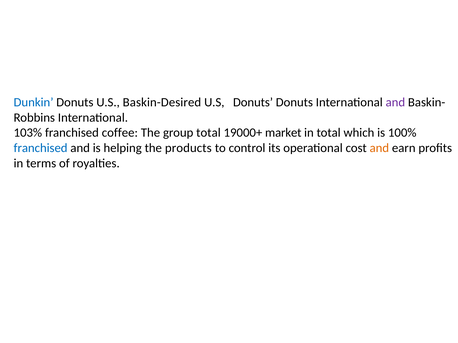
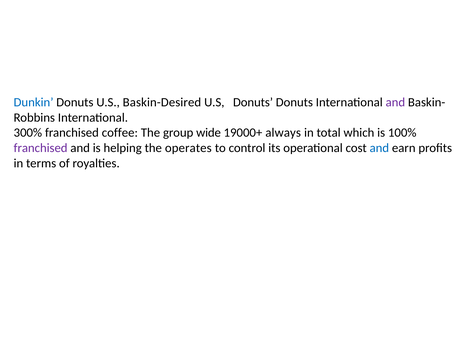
103%: 103% -> 300% (28, 133)
group total: total -> wide (209, 133)
market: market -> always (283, 133)
franchised colour: blue -> purple (41, 148)
products: products -> operates (188, 148)
and colour: orange -> blue (379, 148)
